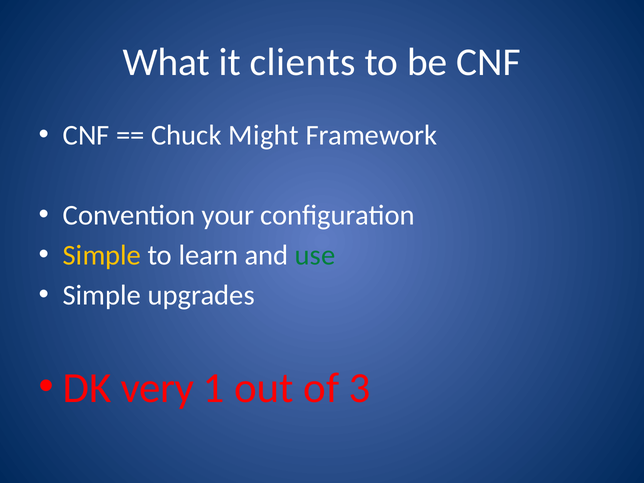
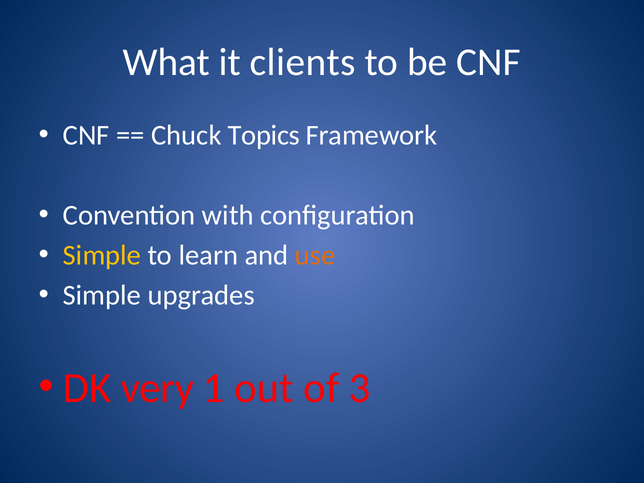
Might: Might -> Topics (264, 135)
your: your -> with (228, 215)
use colour: green -> orange (315, 255)
